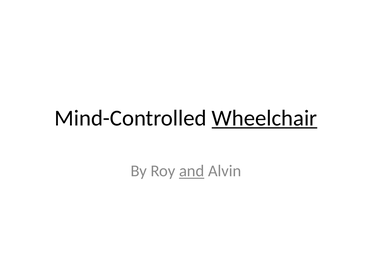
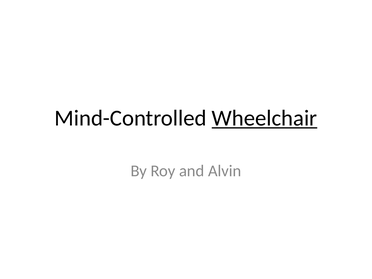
and underline: present -> none (192, 171)
